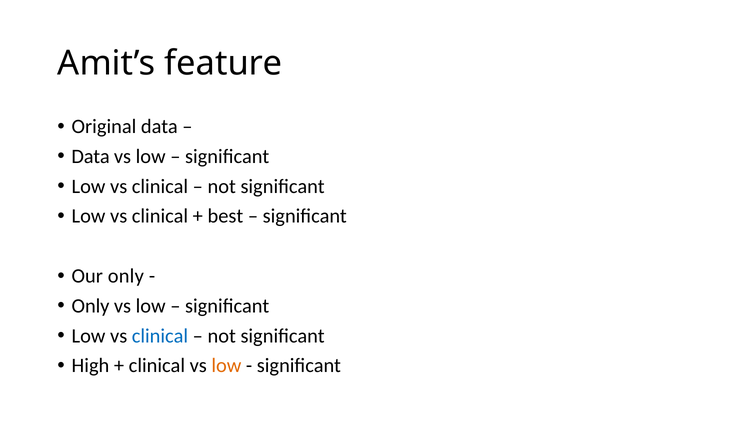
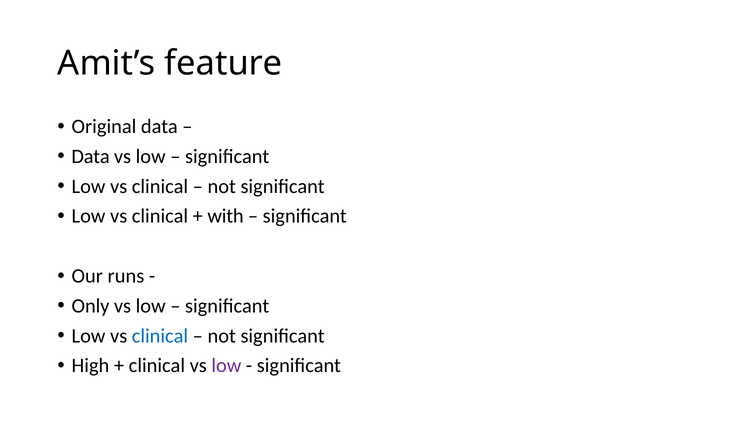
best: best -> with (226, 216)
Our only: only -> runs (126, 276)
low colour: orange -> purple (226, 366)
